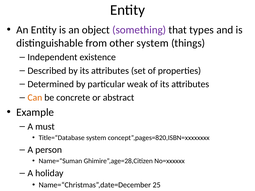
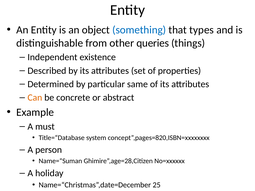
something colour: purple -> blue (139, 30)
other system: system -> queries (153, 43)
weak: weak -> same (137, 84)
